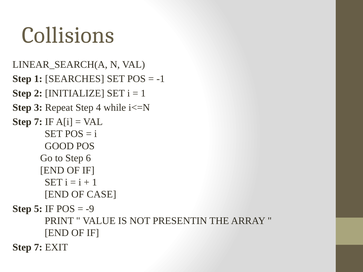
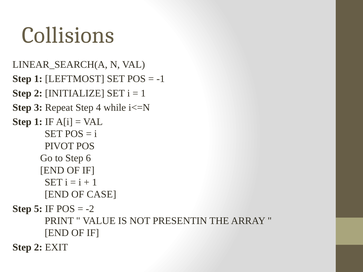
SEARCHES: SEARCHES -> LEFTMOST (75, 79)
7: 7 -> 1 (38, 122)
GOOD: GOOD -> PIVOT (59, 146)
-9: -9 -> -2 (90, 209)
7: 7 -> 2 (38, 247)
